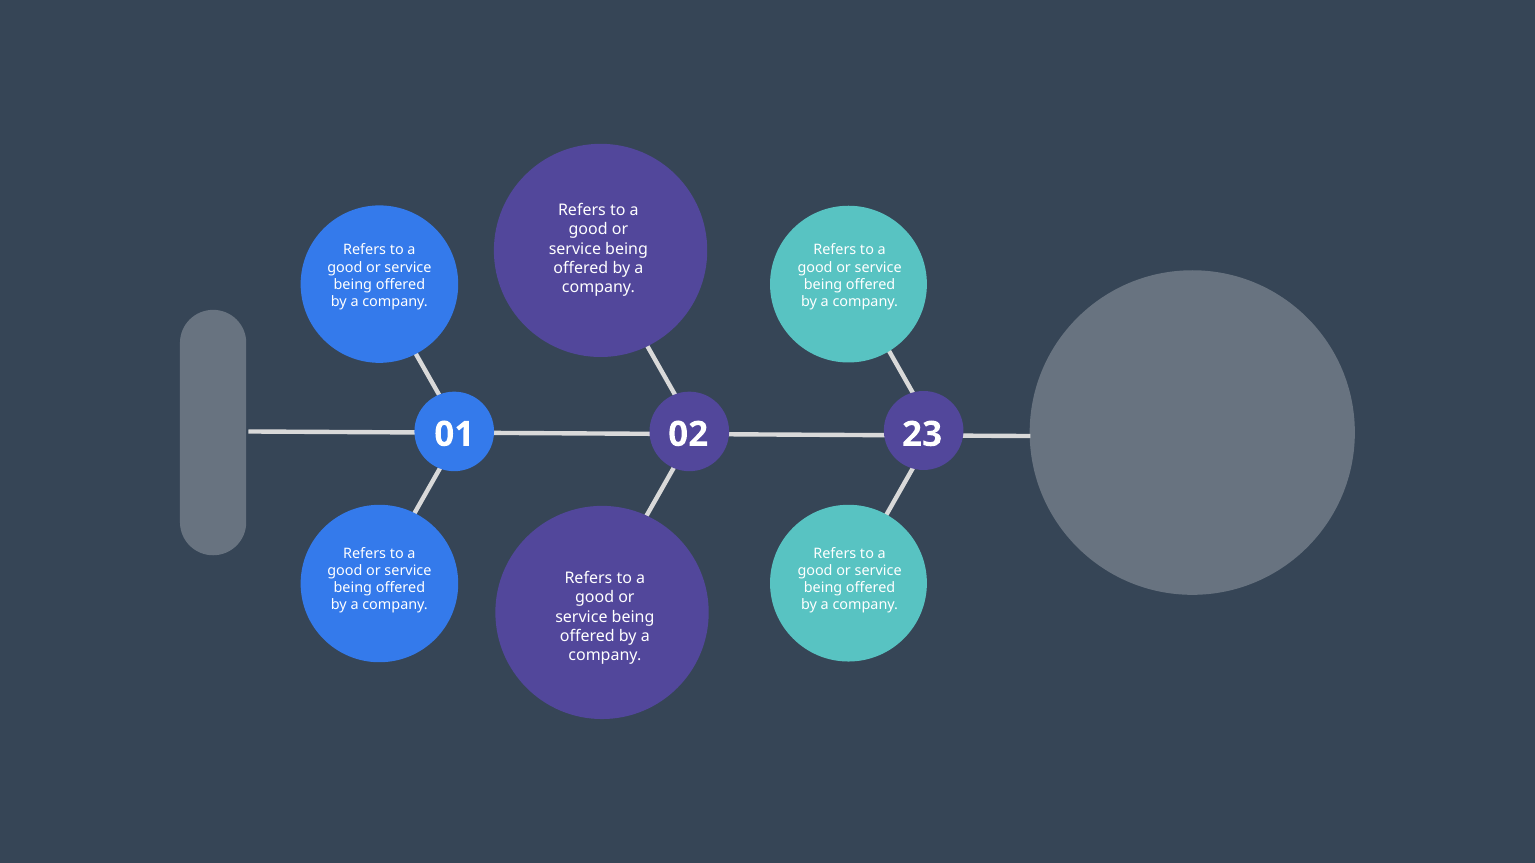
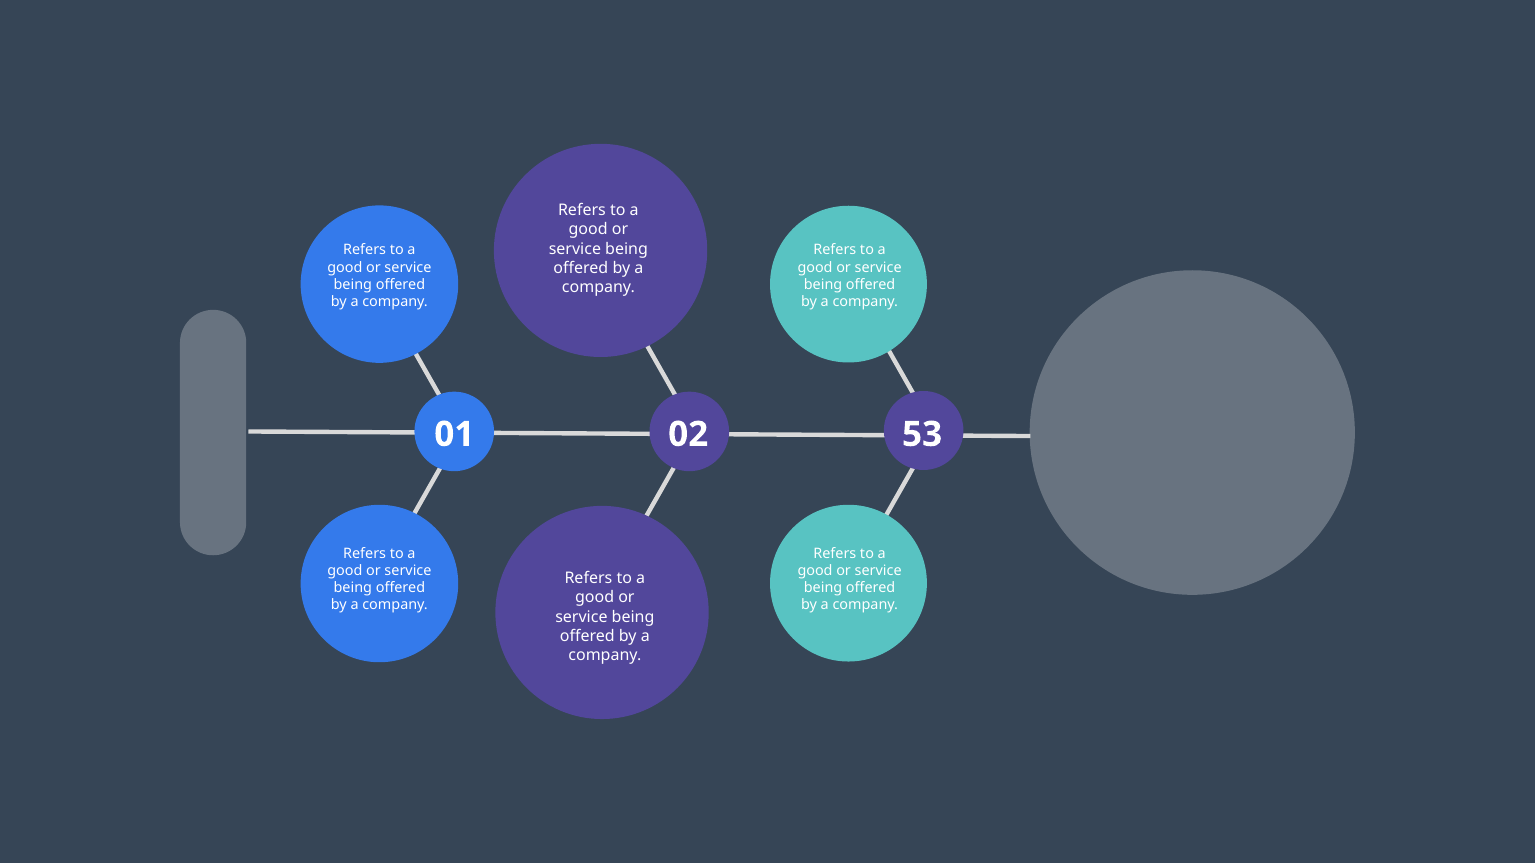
23: 23 -> 53 (922, 435)
